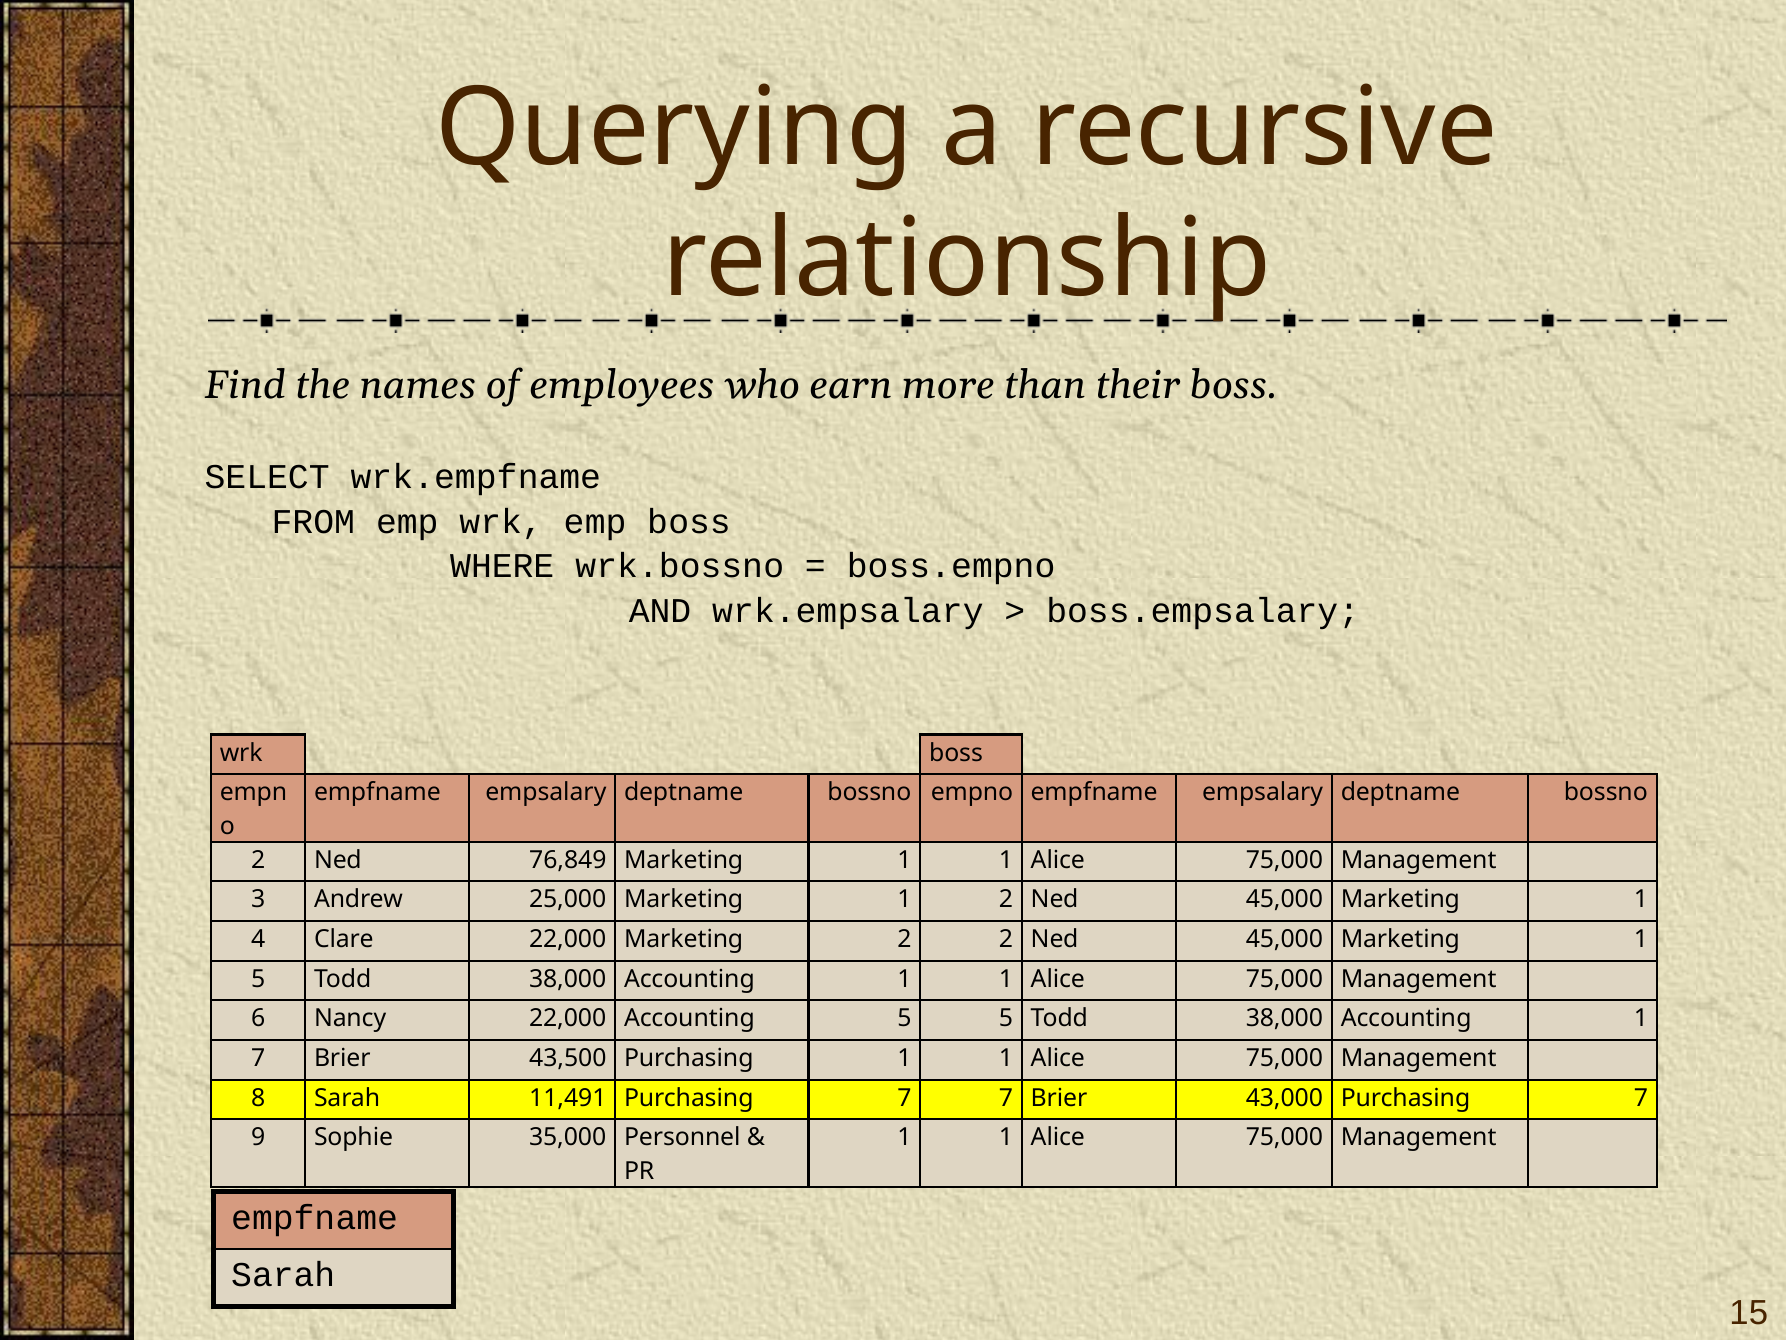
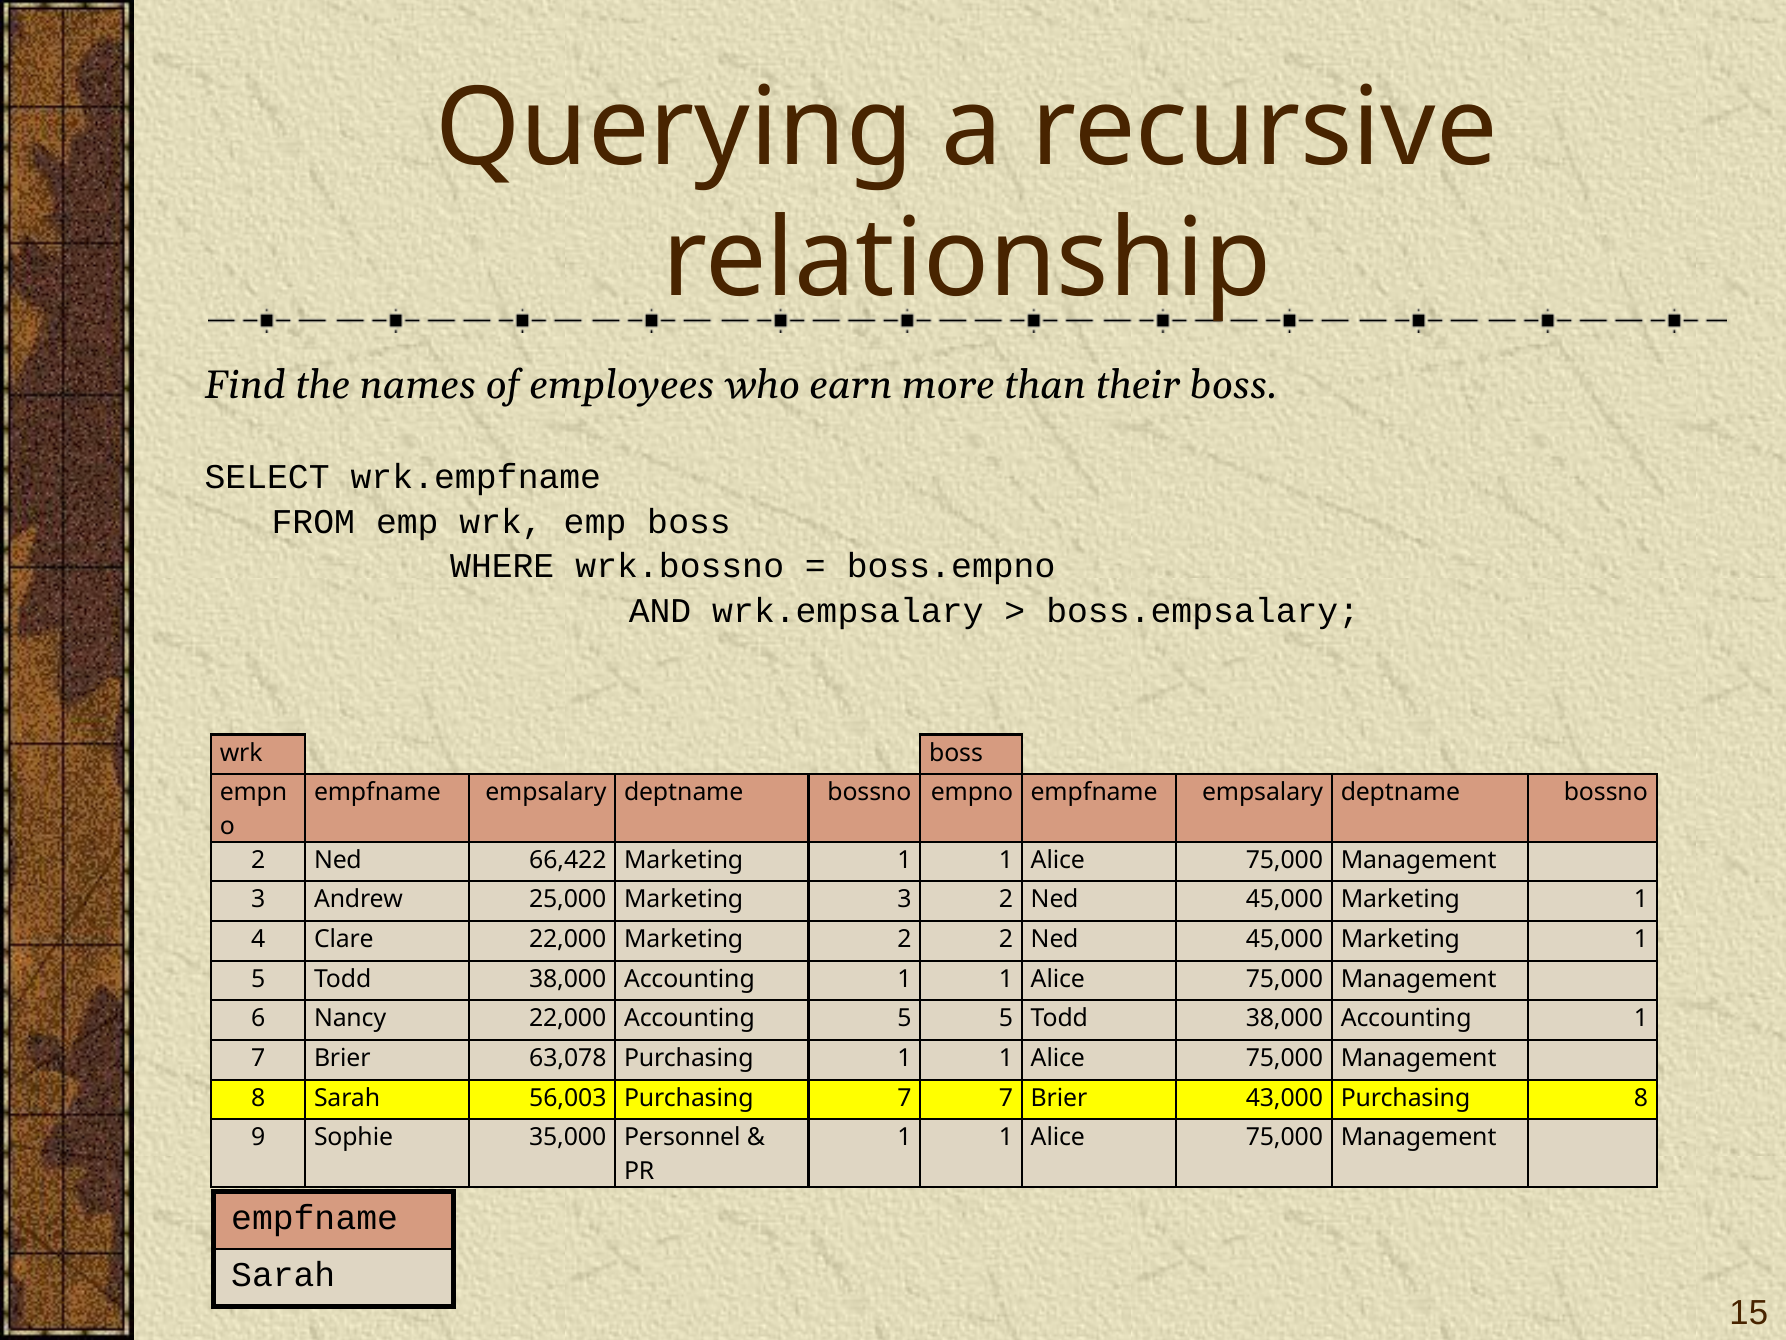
76,849: 76,849 -> 66,422 (568, 860)
25,000 Marketing 1: 1 -> 3 (904, 899)
43,500: 43,500 -> 63,078 (568, 1058)
11,491: 11,491 -> 56,003 (568, 1098)
43,000 Purchasing 7: 7 -> 8 (1641, 1098)
